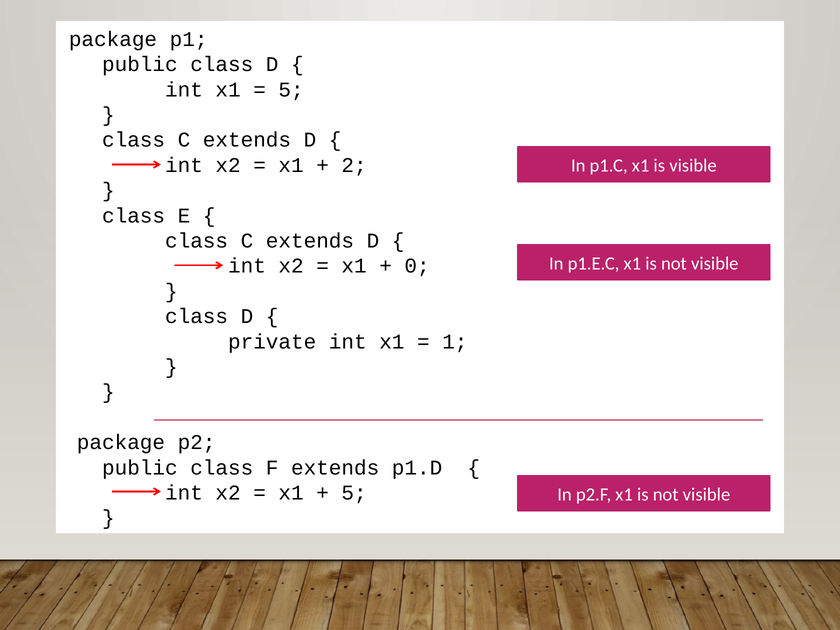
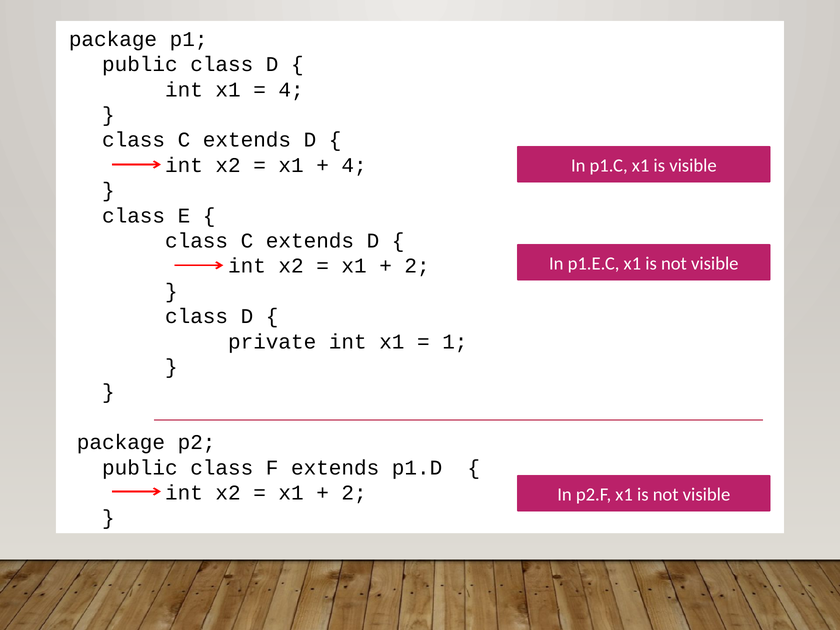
5: 5 -> 4 (291, 90)
2: 2 -> 4 (354, 165)
0: 0 -> 2 (417, 266)
5: 5 -> 2 (354, 493)
